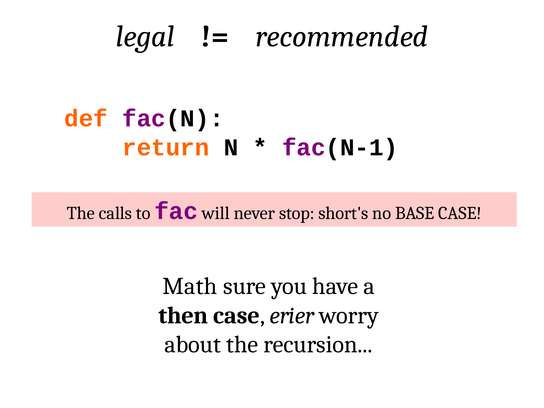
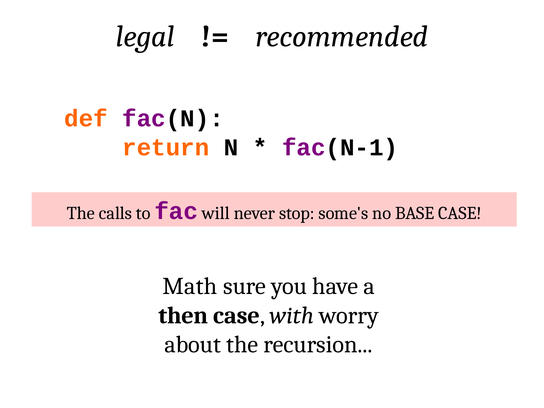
short's: short's -> some's (343, 213)
erier: erier -> with (292, 315)
